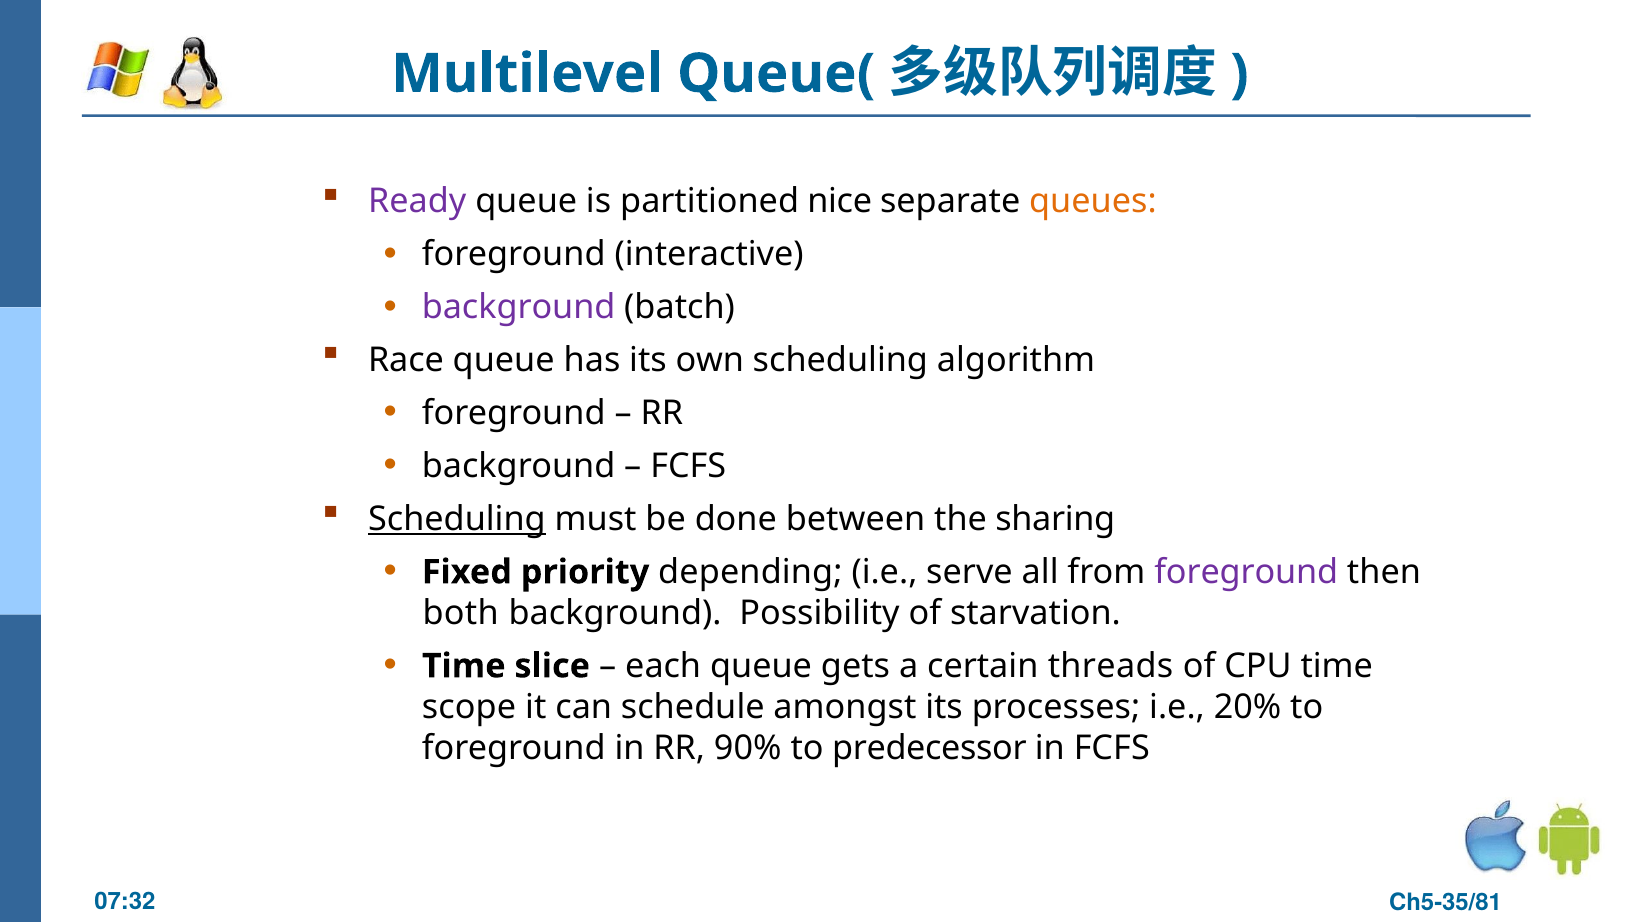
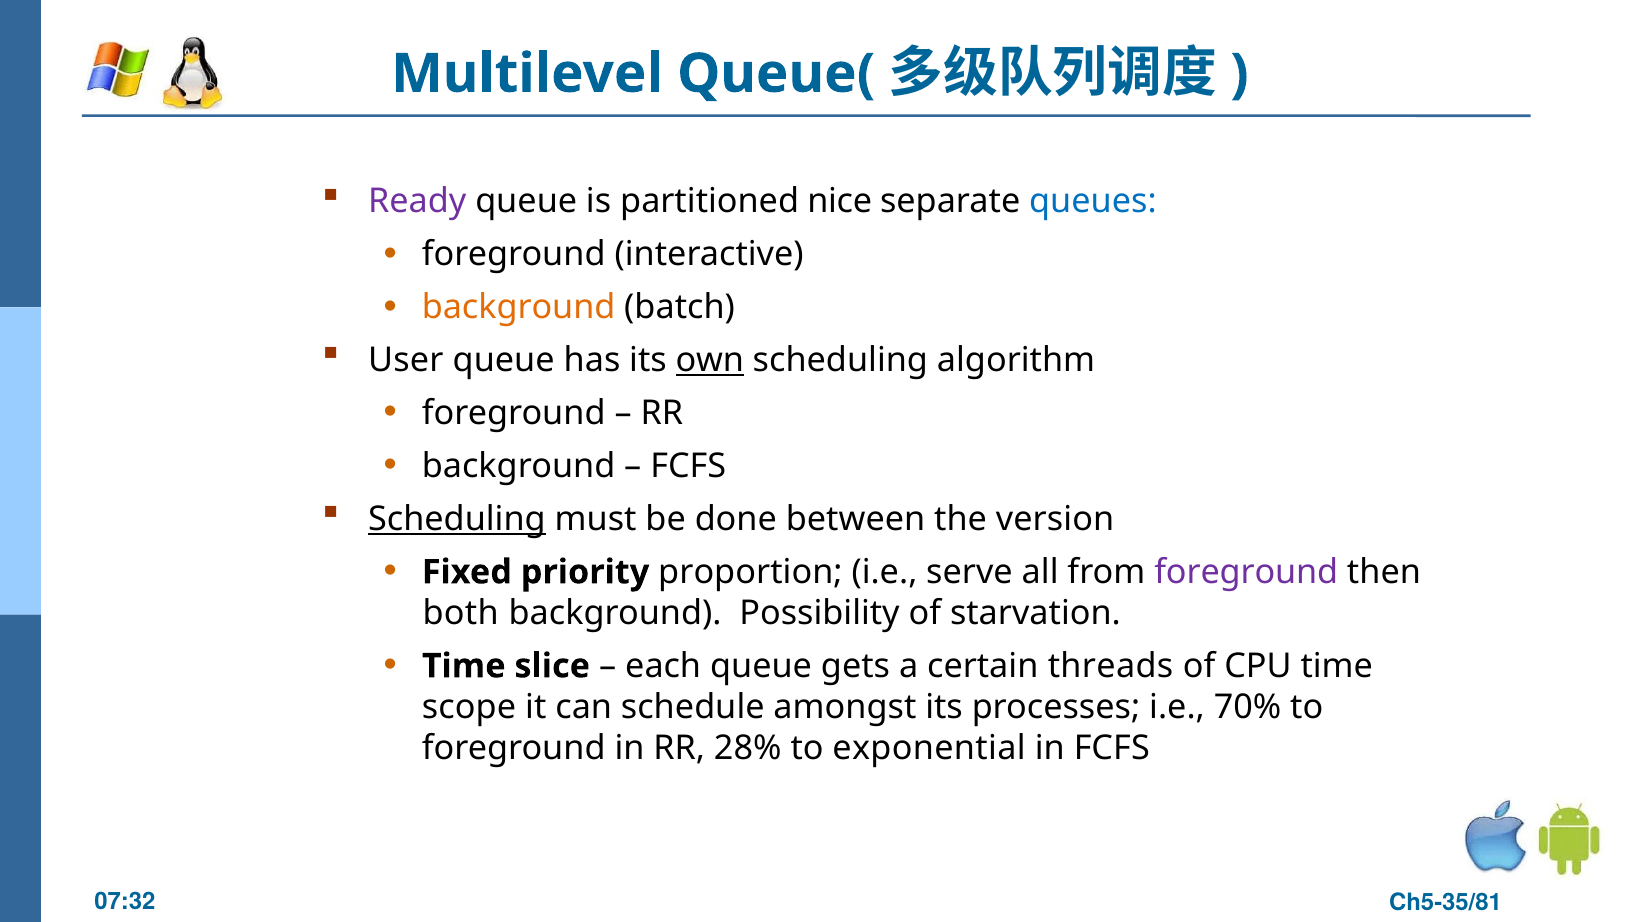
queues colour: orange -> blue (1093, 202)
background colour: purple -> orange (519, 308)
Race: Race -> User (406, 361)
own underline: none -> present (710, 361)
sharing: sharing -> version (1055, 519)
depending: depending -> proportion (750, 572)
20%: 20% -> 70% (1248, 707)
90%: 90% -> 28% (748, 748)
predecessor: predecessor -> exponential (929, 748)
